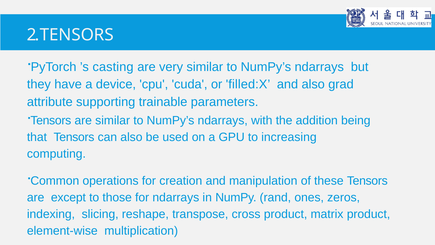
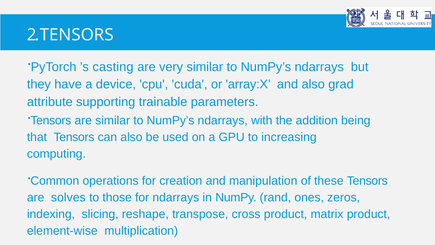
filled:X: filled:X -> array:X (248, 84)
except: except -> solves (68, 197)
